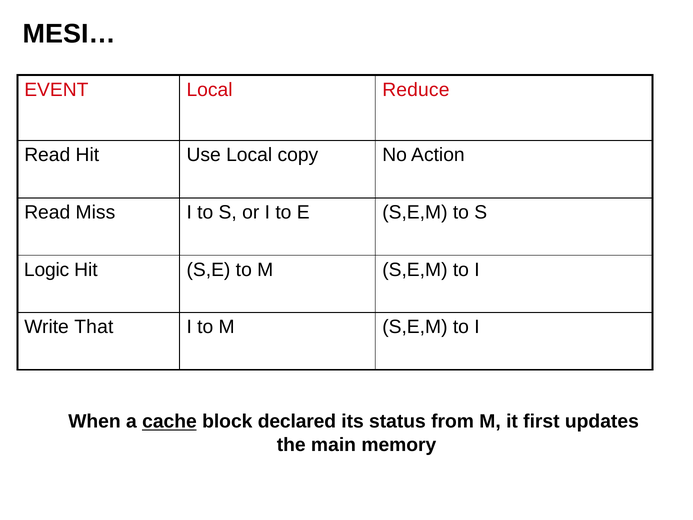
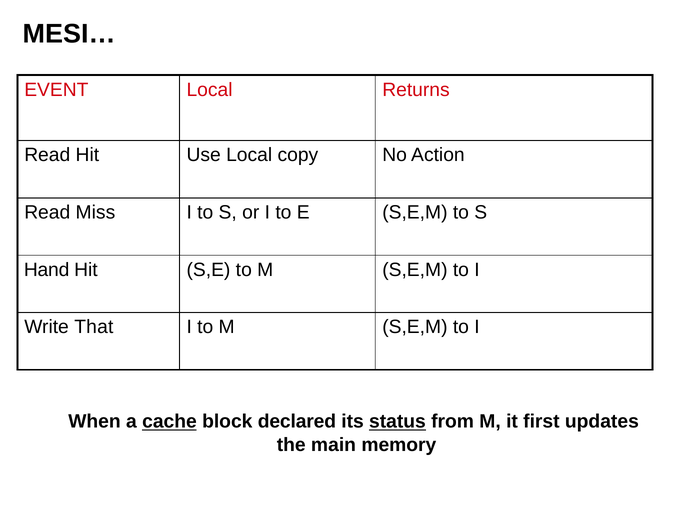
Reduce: Reduce -> Returns (416, 90)
Logic: Logic -> Hand (47, 270)
status underline: none -> present (397, 421)
